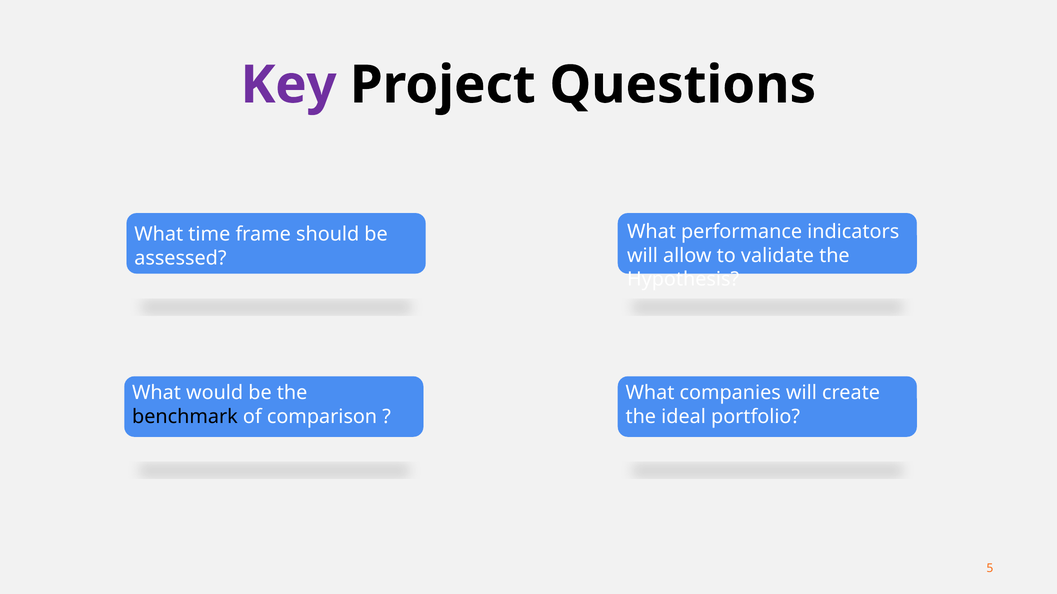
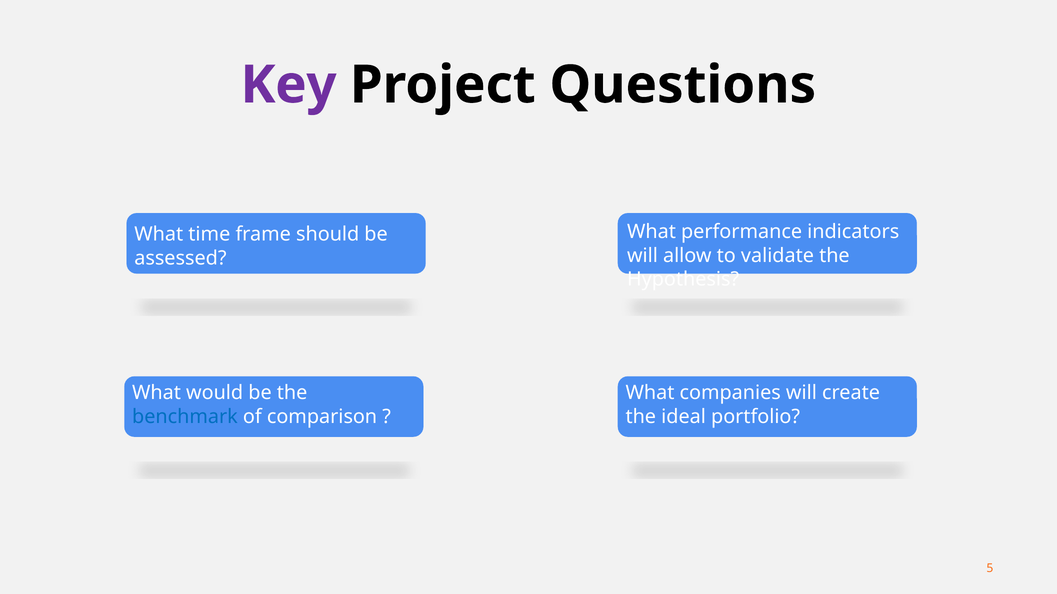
benchmark colour: black -> blue (185, 417)
